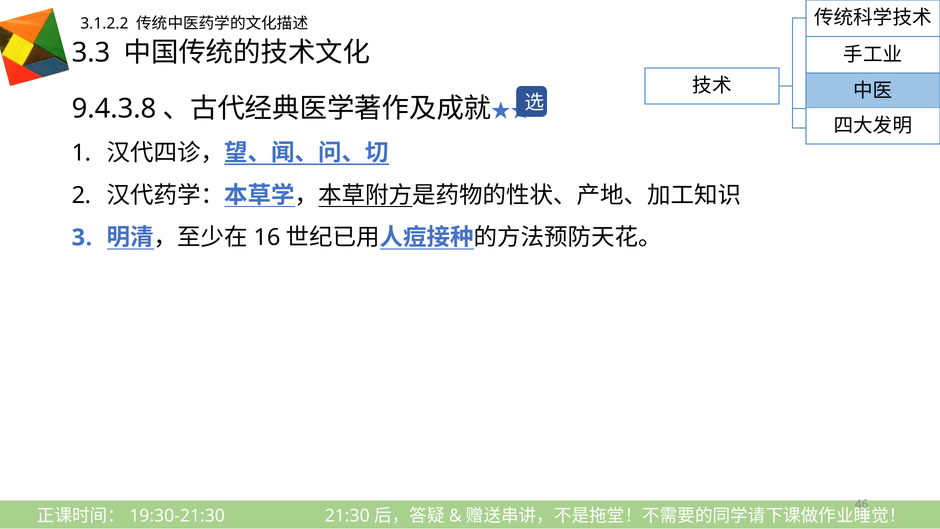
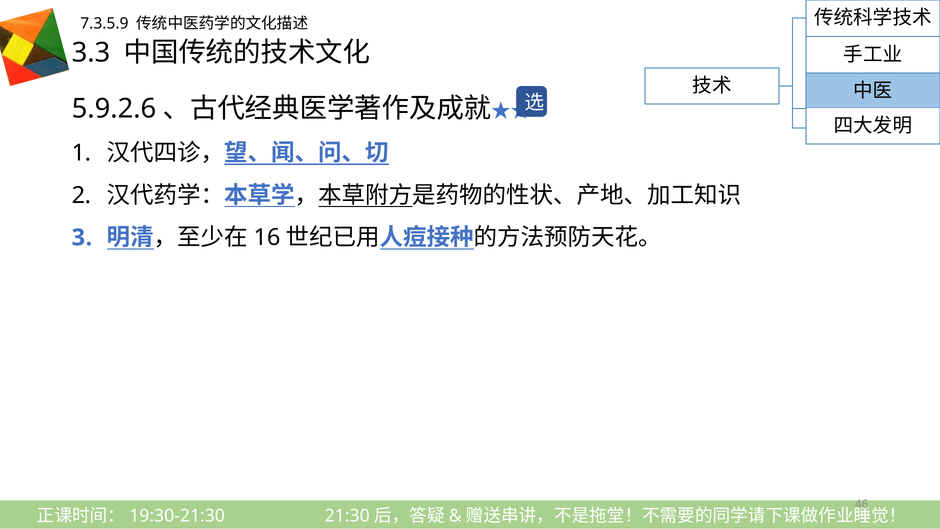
3.1.2.2: 3.1.2.2 -> 7.3.5.9 (104, 24)
9.4.3.8: 9.4.3.8 -> 5.9.2.6 (114, 108)
